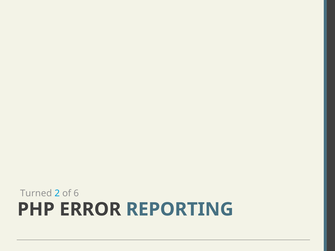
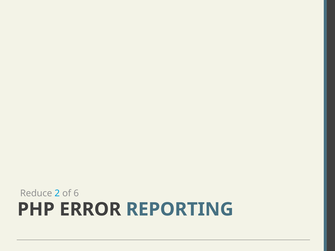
Turned: Turned -> Reduce (36, 194)
